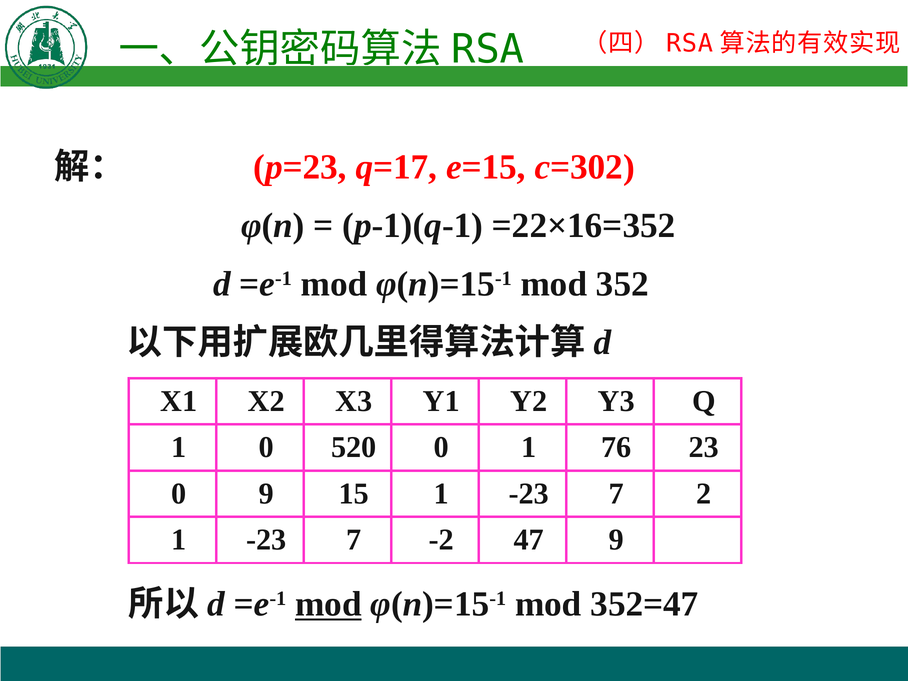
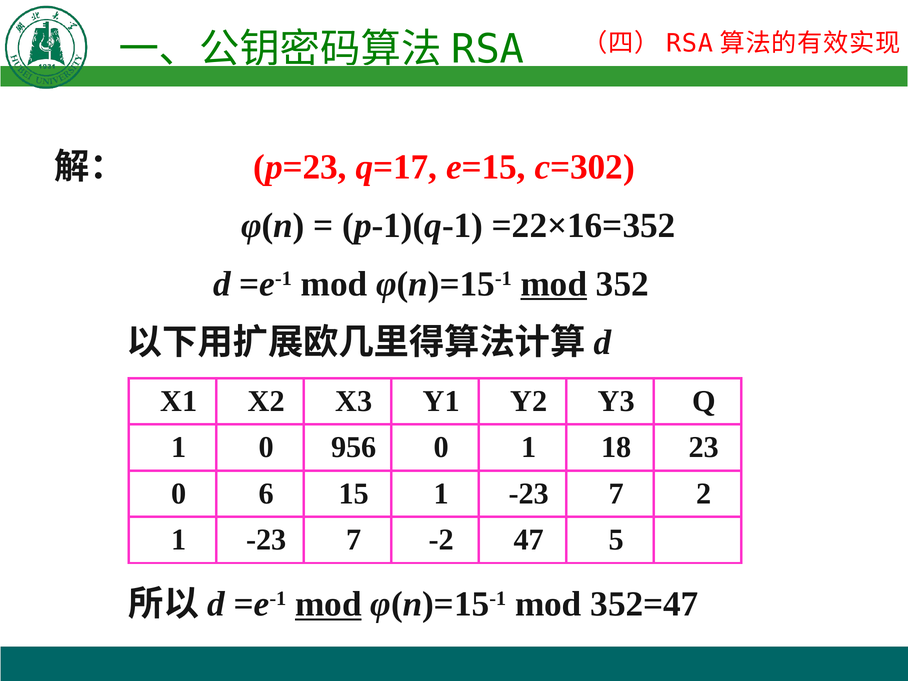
mod underline: none -> present (554, 284)
520: 520 -> 956 (354, 447)
76: 76 -> 18 (616, 447)
0 9: 9 -> 6 (266, 494)
47 9: 9 -> 5 (616, 540)
